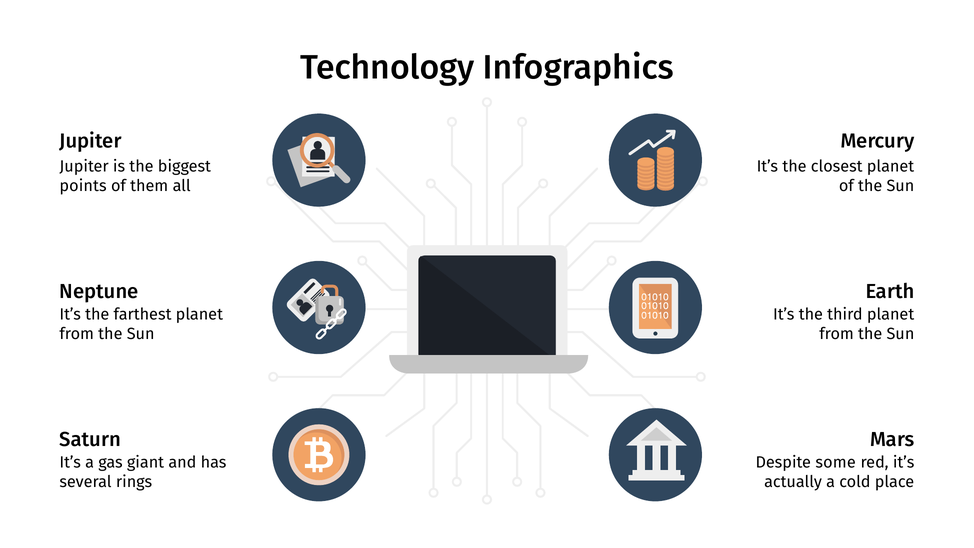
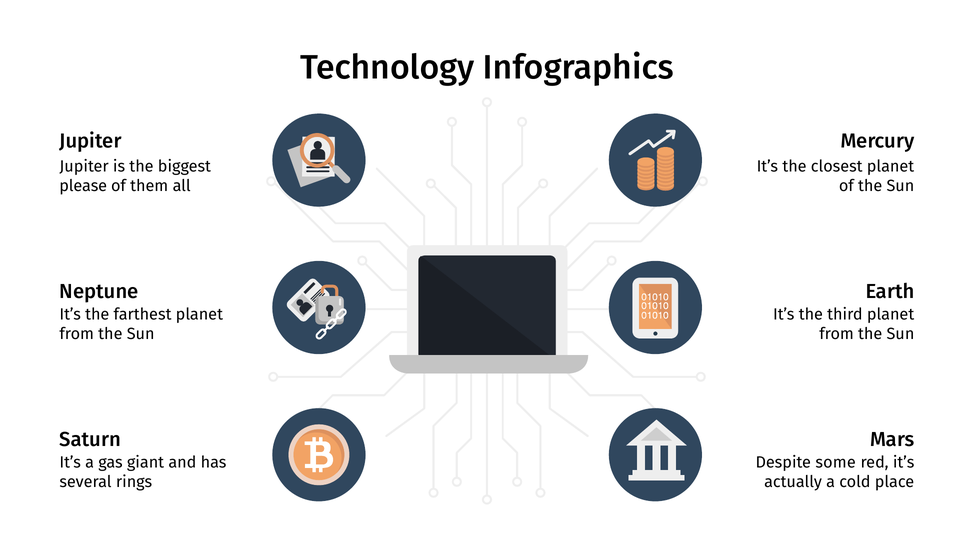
points: points -> please (83, 186)
